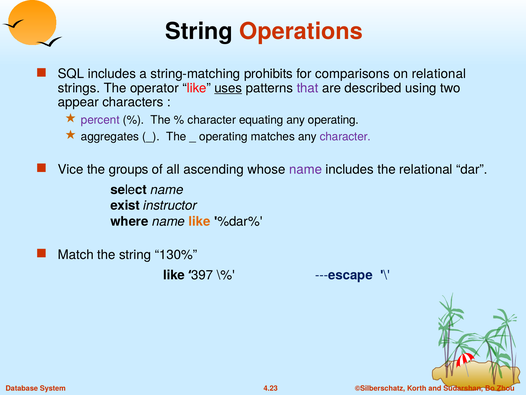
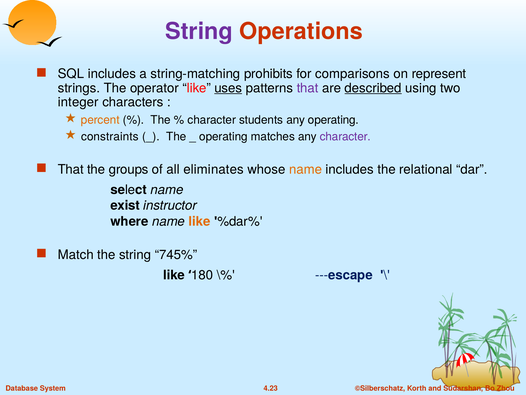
String colour: black -> purple (199, 32)
on relational: relational -> represent (439, 74)
described underline: none -> present (373, 88)
appear: appear -> integer (78, 102)
percent colour: purple -> orange (100, 120)
equating: equating -> students (261, 120)
aggregates: aggregates -> constraints (110, 136)
Vice: Vice -> That (71, 169)
ascending: ascending -> eliminates (214, 169)
name colour: purple -> orange (306, 169)
130%: 130% -> 745% (176, 254)
397: 397 -> 180 (202, 275)
